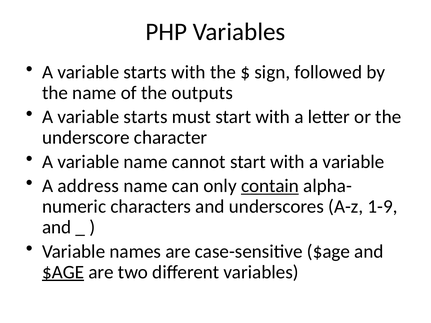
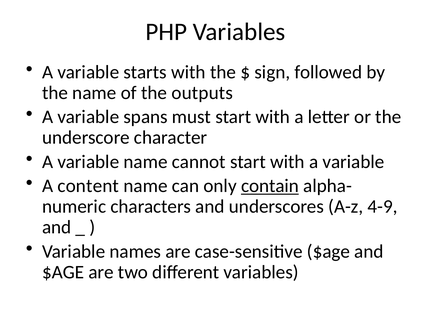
starts: starts -> spans (146, 117)
address: address -> content (88, 186)
1-9: 1-9 -> 4-9 (383, 207)
$AGE underline: present -> none (63, 272)
